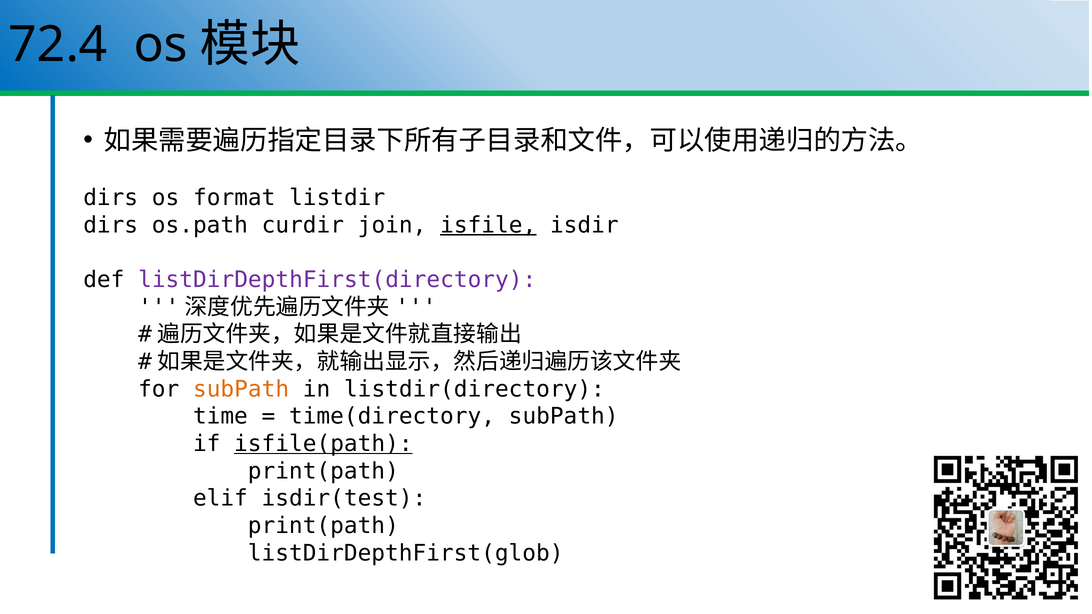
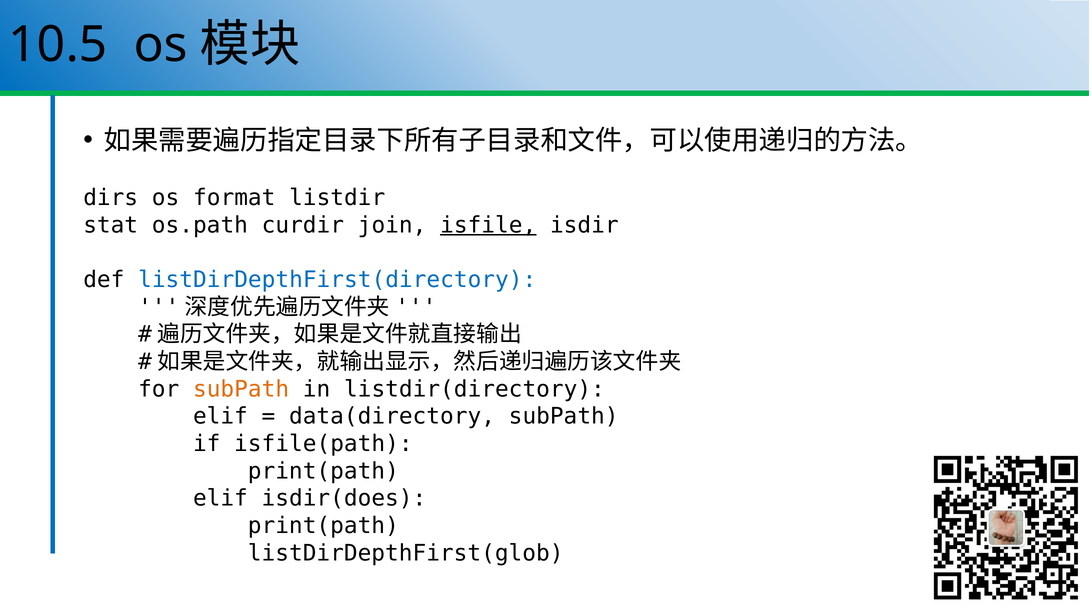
72.4: 72.4 -> 10.5 (58, 45)
dirs: dirs -> stat (111, 225)
listDirDepthFirst(directory colour: purple -> blue (337, 280)
time: time -> elif (220, 417)
time(directory: time(directory -> data(directory (392, 417)
isfile(path underline: present -> none (323, 444)
isdir(test: isdir(test -> isdir(does (344, 499)
